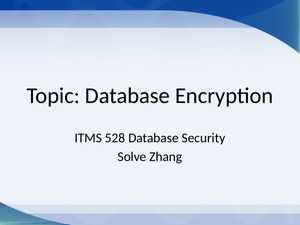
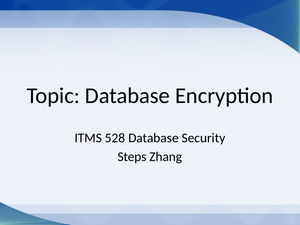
Solve: Solve -> Steps (132, 157)
